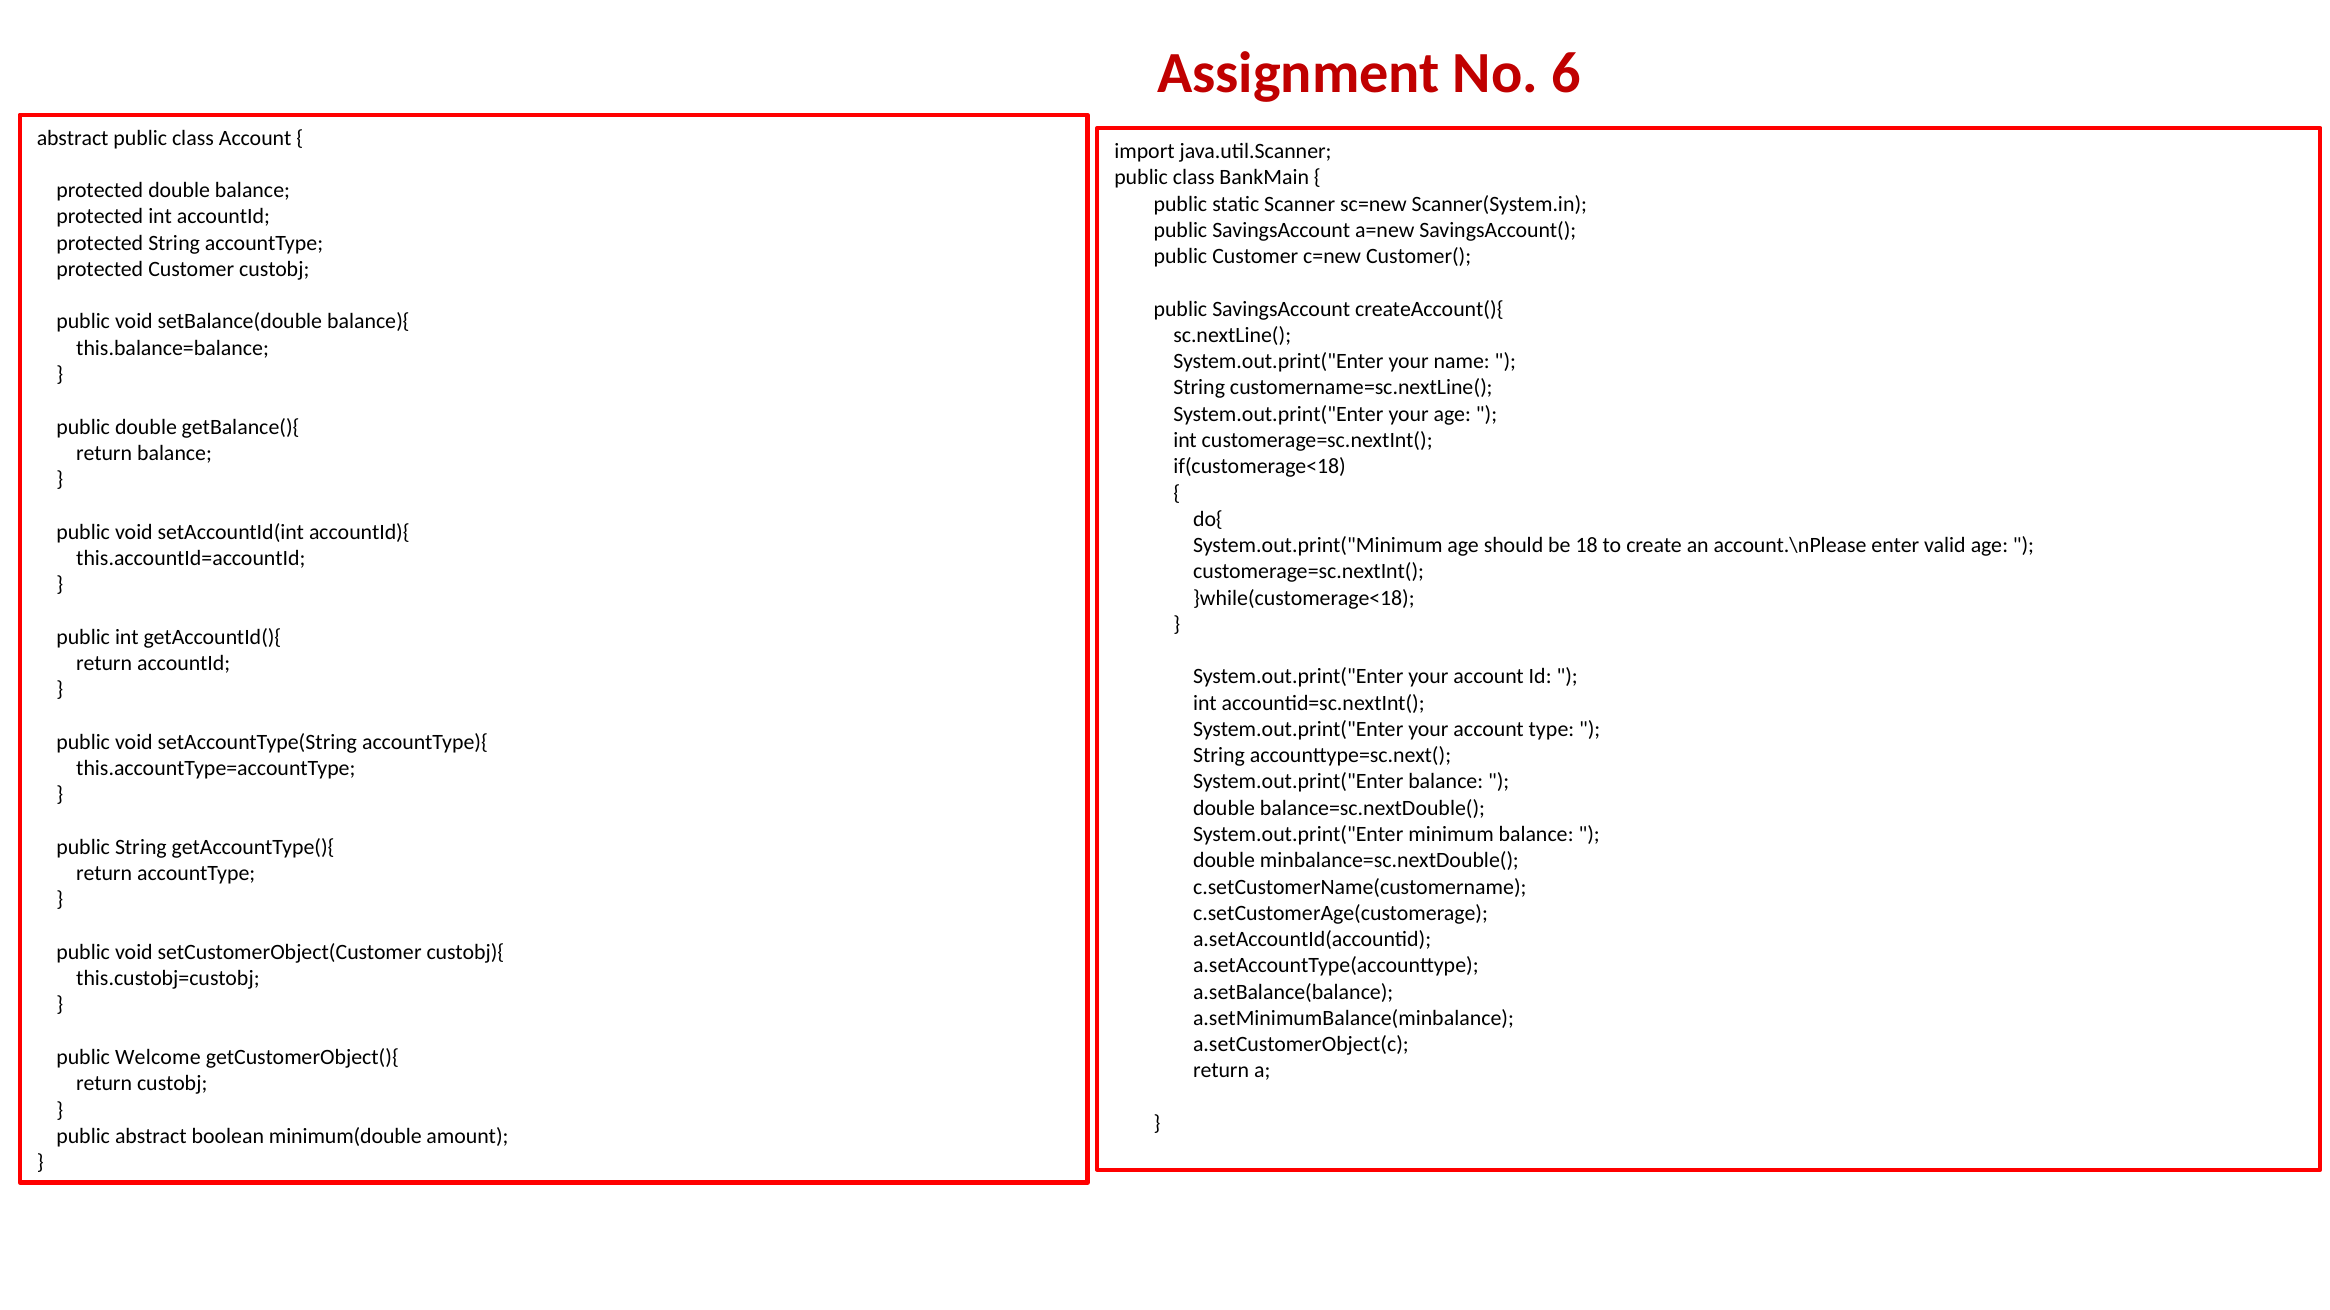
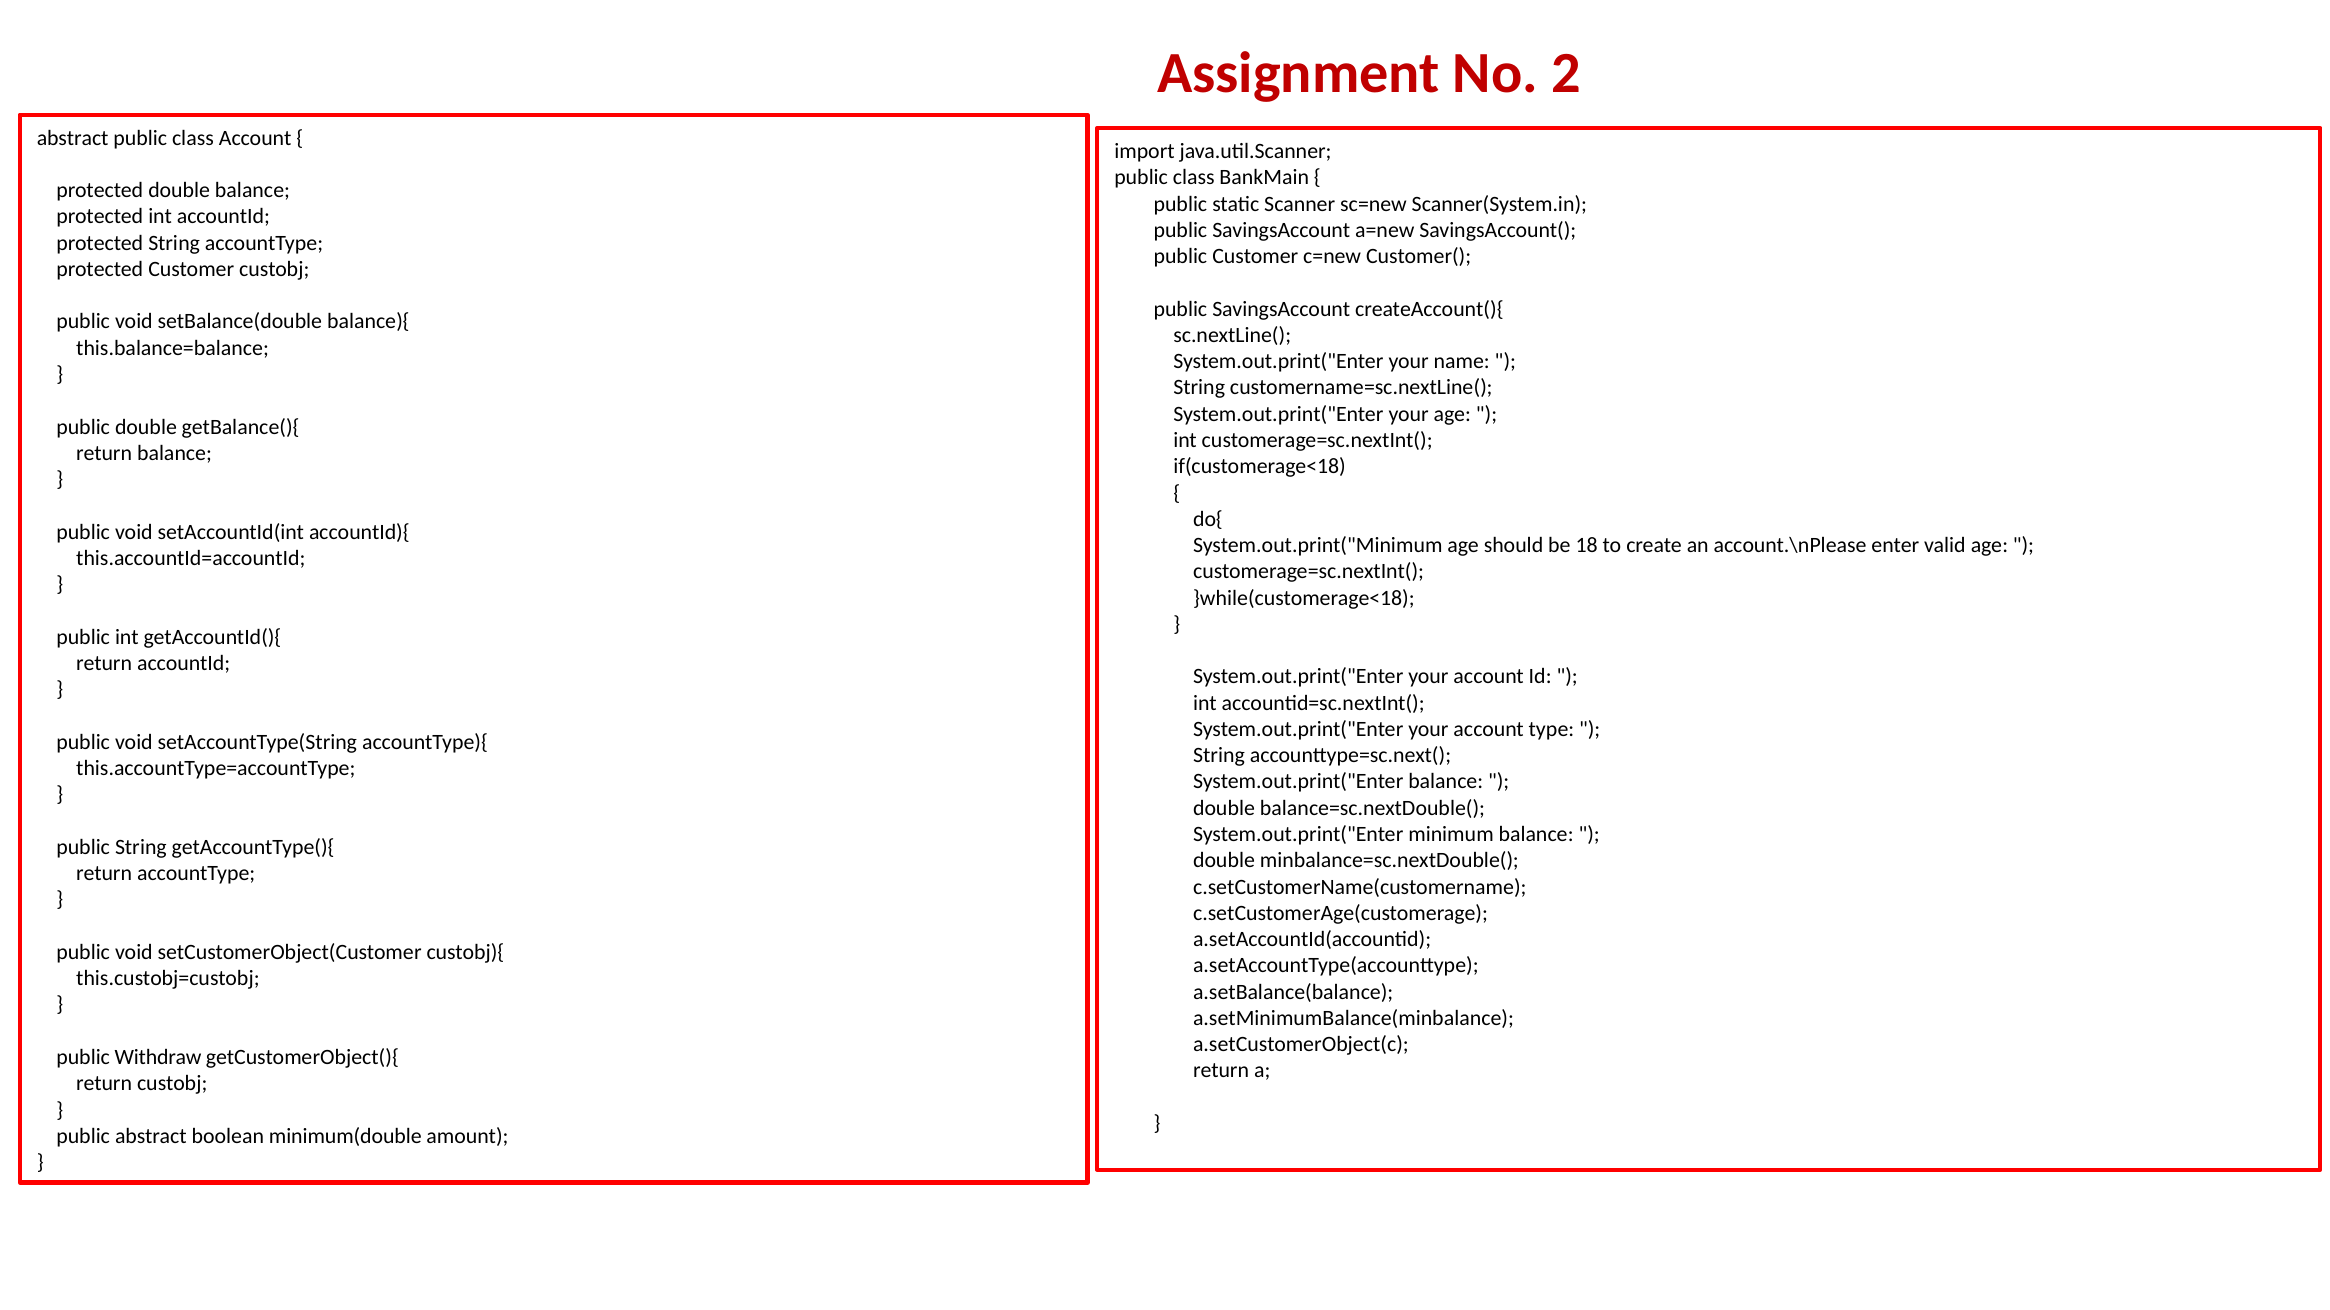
6: 6 -> 2 (1566, 73)
Welcome: Welcome -> Withdraw (158, 1058)
